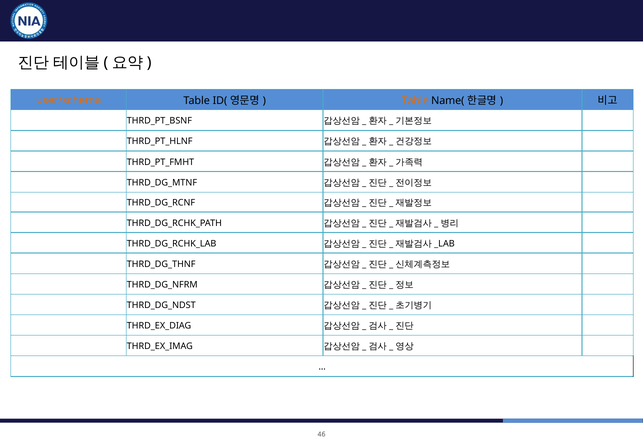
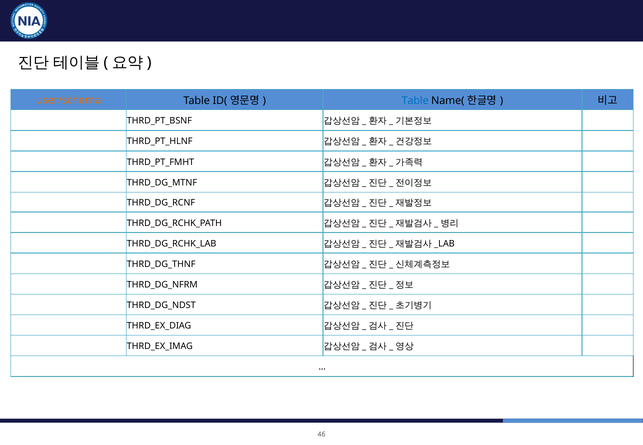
Table colour: orange -> blue (415, 101)
